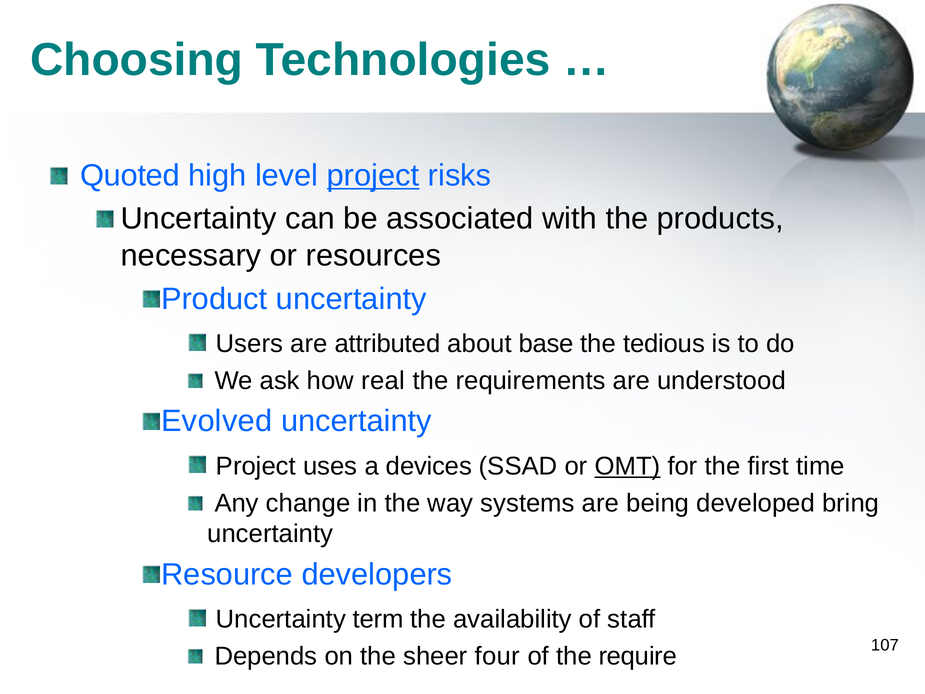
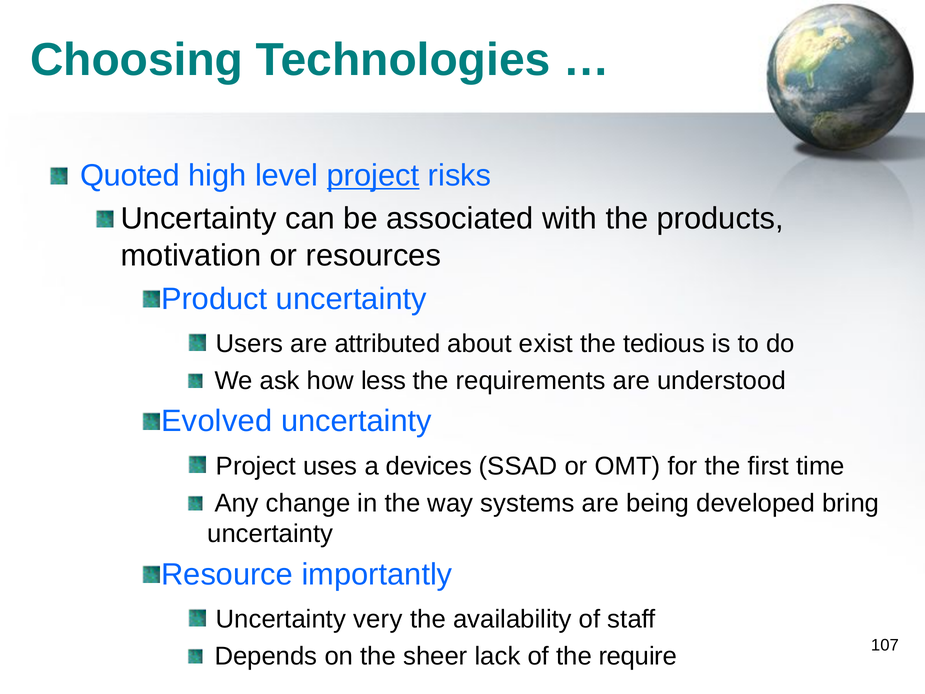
necessary: necessary -> motivation (191, 256)
base: base -> exist (546, 344)
real: real -> less (384, 381)
OMT underline: present -> none (627, 466)
developers: developers -> importantly (377, 574)
term: term -> very (378, 619)
four: four -> lack (498, 656)
